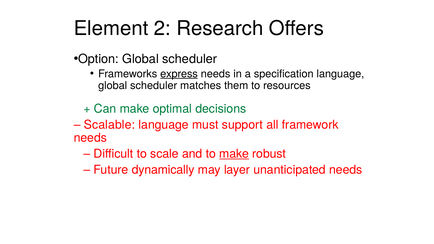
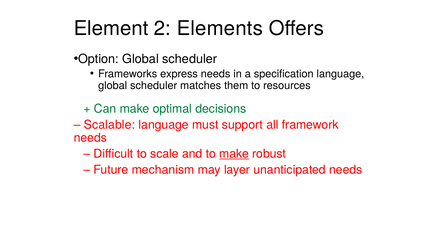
Research: Research -> Elements (220, 28)
express underline: present -> none (179, 74)
dynamically: dynamically -> mechanism (163, 170)
